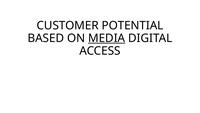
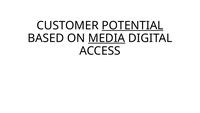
POTENTIAL underline: none -> present (133, 25)
